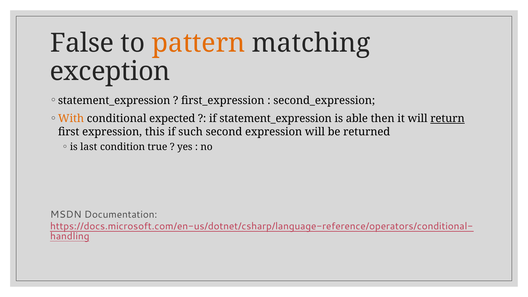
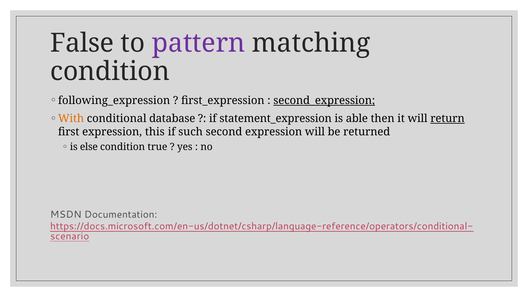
pattern colour: orange -> purple (199, 43)
exception: exception -> condition (110, 72)
statement_expression: statement_expression -> following_expression (114, 100)
second_expression underline: none -> present (324, 100)
expected: expected -> database (172, 119)
last: last -> else (89, 147)
handling: handling -> scenario (70, 236)
